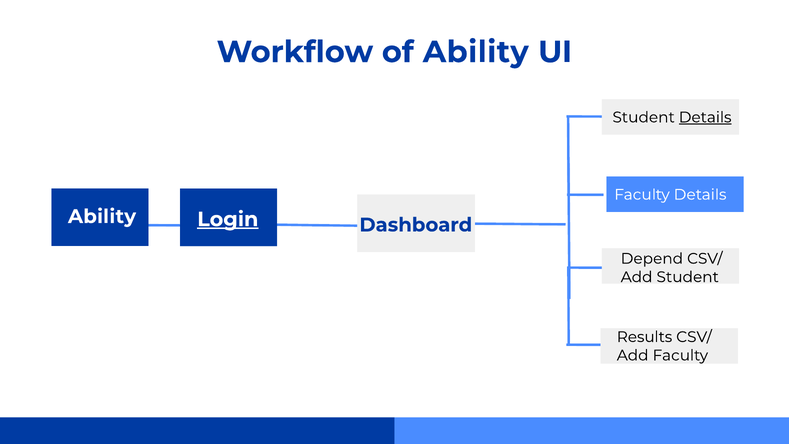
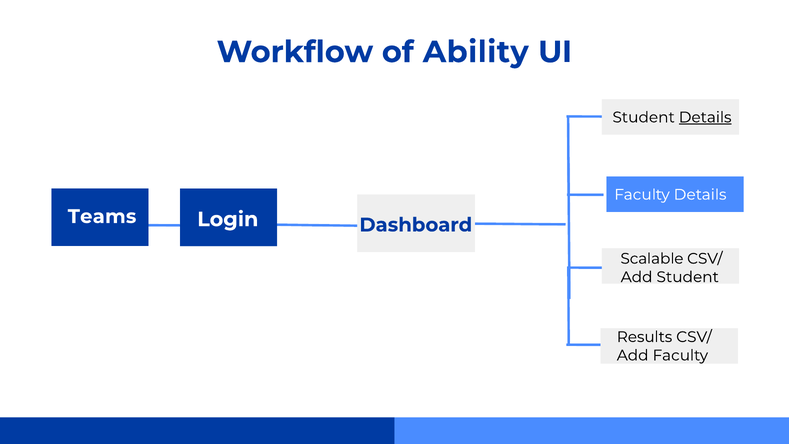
Ability: Ability -> Teams (102, 216)
Login underline: present -> none (228, 219)
Depend: Depend -> Scalable (652, 259)
